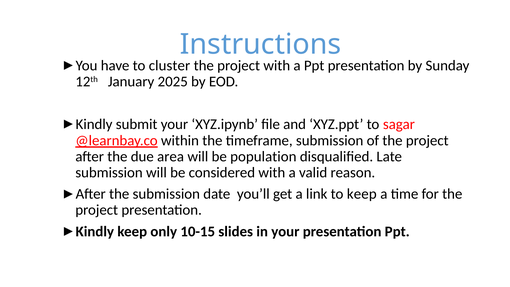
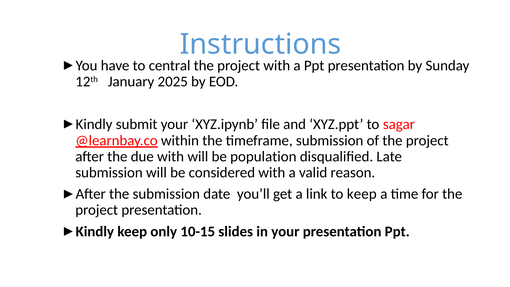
cluster: cluster -> central (170, 65)
due area: area -> with (171, 157)
